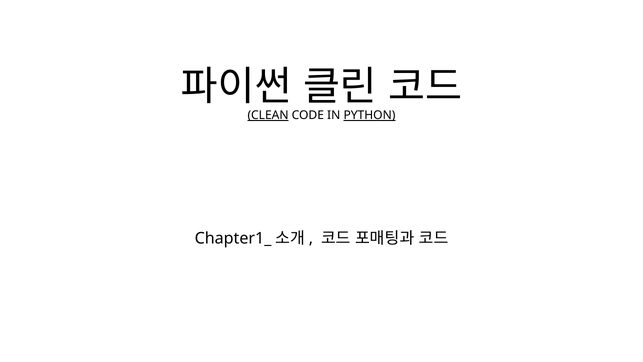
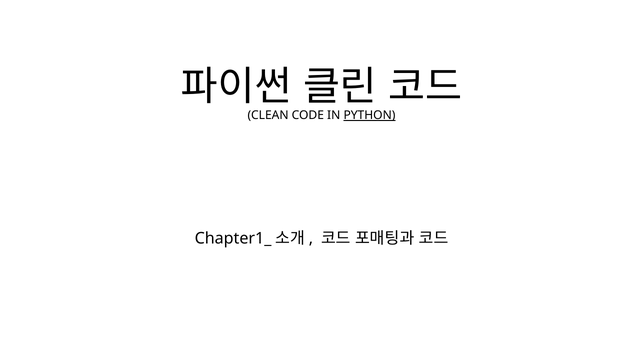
CLEAN underline: present -> none (268, 115)
